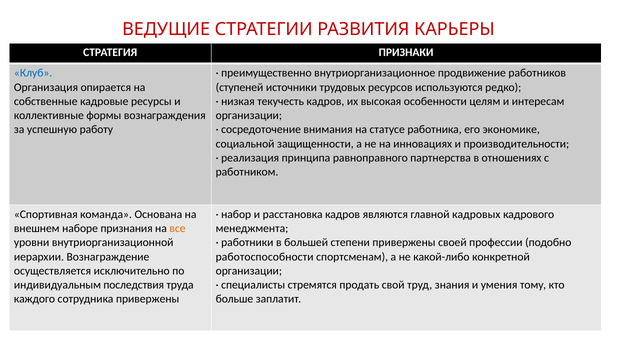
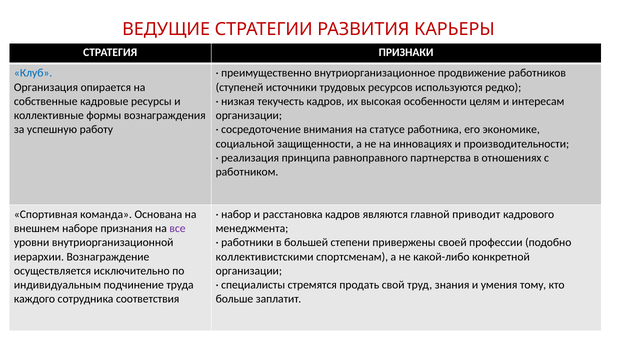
кадровых: кадровых -> приводит (476, 214)
все colour: orange -> purple (178, 229)
работоспособности: работоспособности -> коллективистскими (265, 257)
последствия: последствия -> подчинение (134, 285)
сотрудника привержены: привержены -> соответствия (148, 299)
